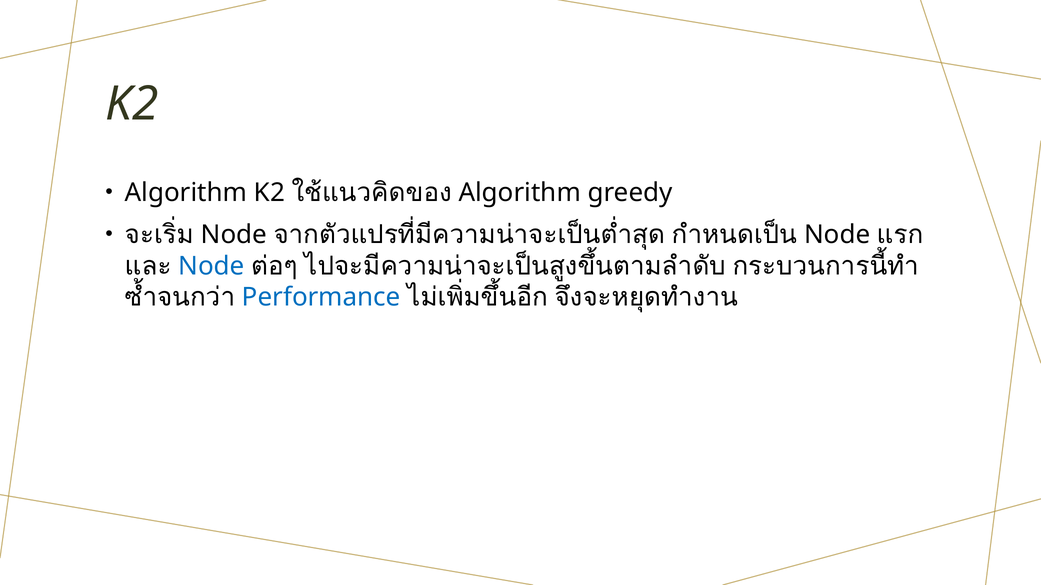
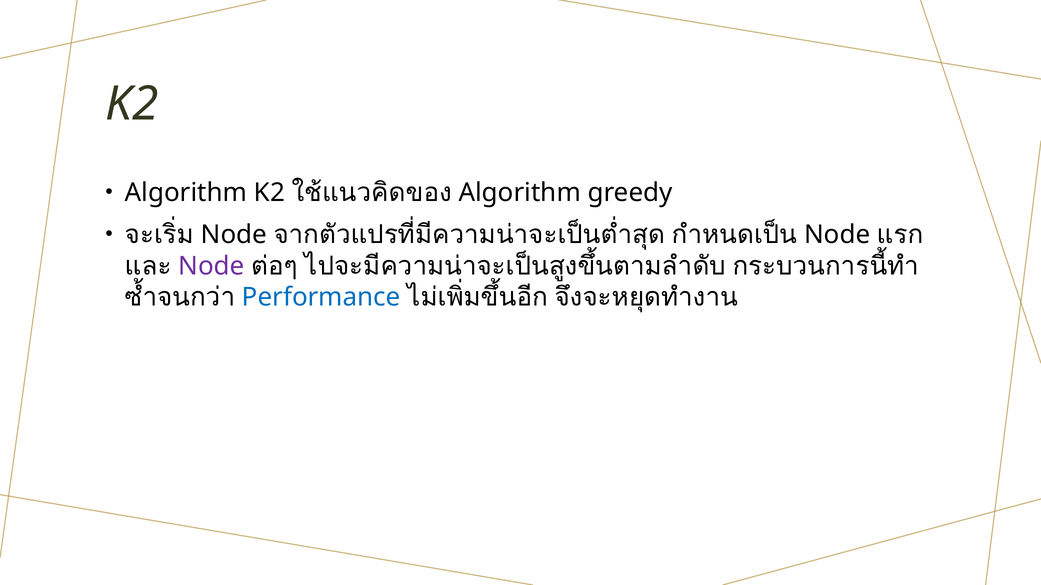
Node colour: blue -> purple (211, 266)
